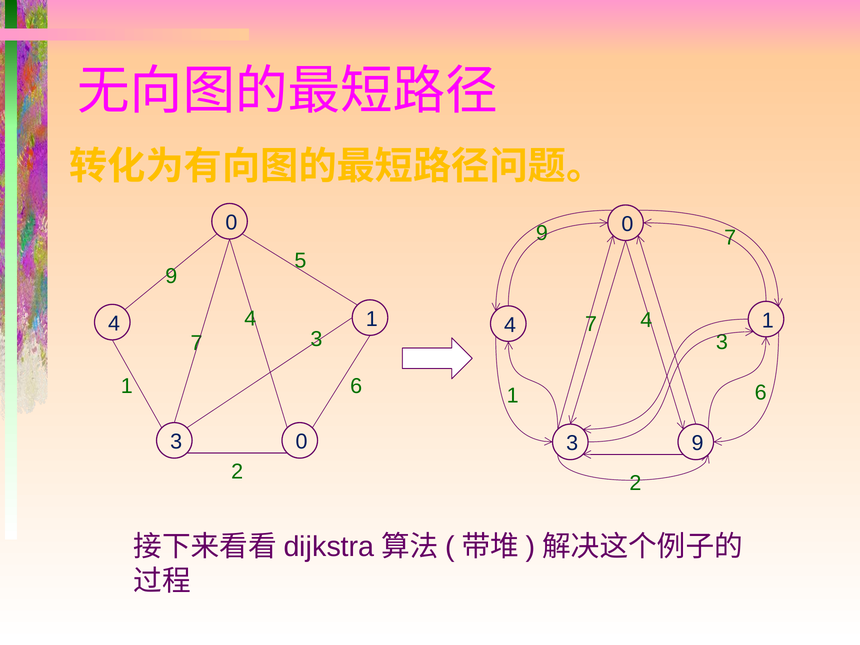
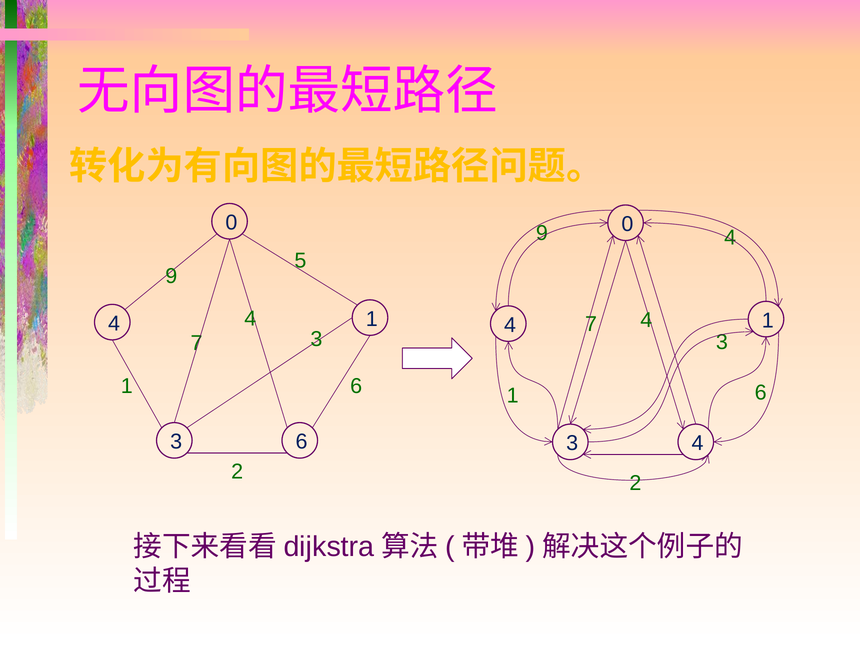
9 7: 7 -> 4 (730, 238)
0: 0 -> 6 (302, 442)
3 9: 9 -> 4 (698, 443)
